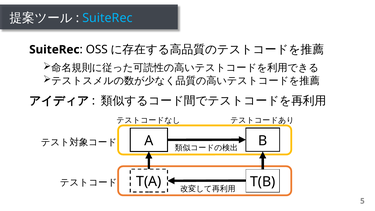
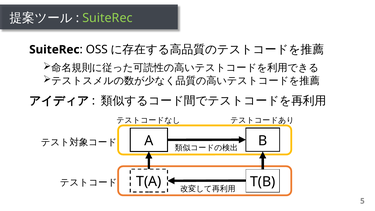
SuiteRec colour: light blue -> light green (107, 18)
